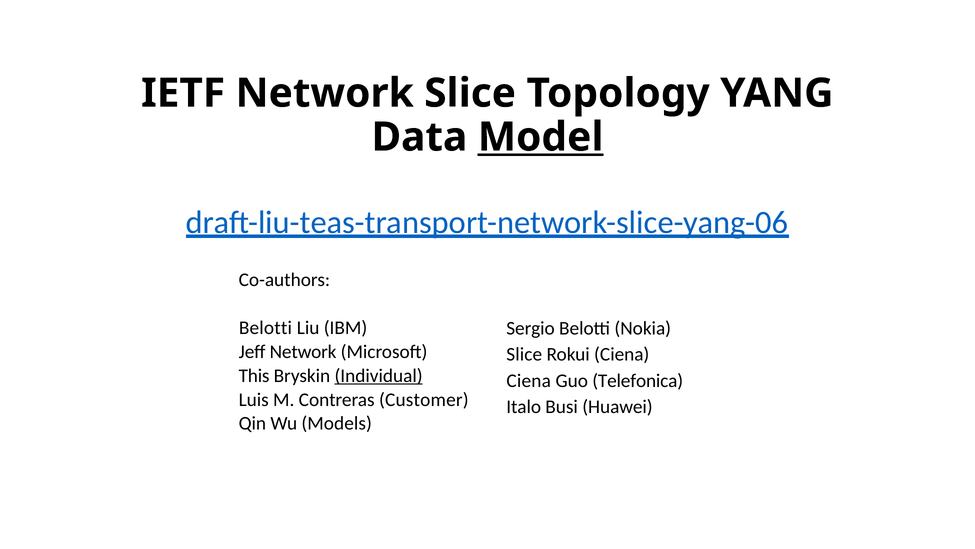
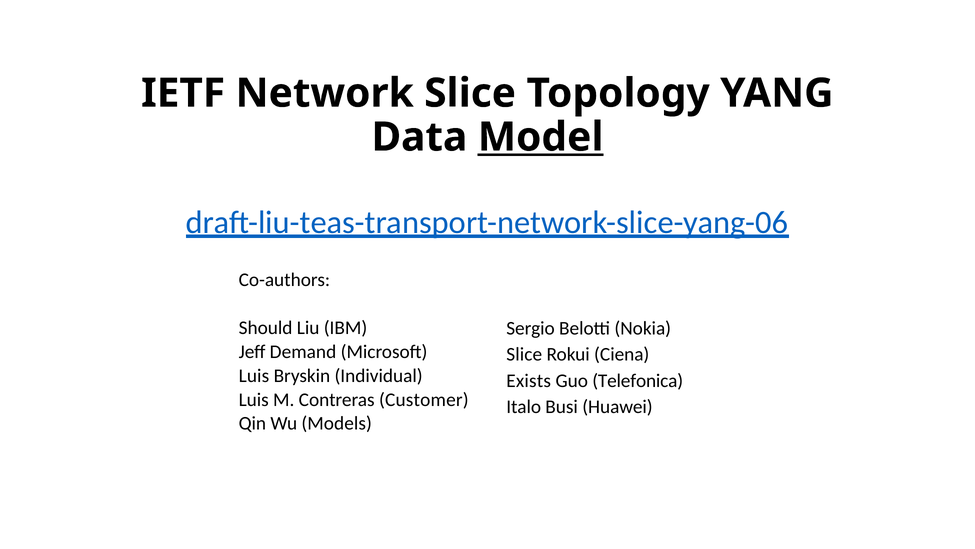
Belotti: Belotti -> Should (266, 328)
Jeff Network: Network -> Demand (303, 351)
This: This -> Luis (254, 375)
Individual underline: present -> none (379, 375)
Ciena: Ciena -> Exists (529, 380)
